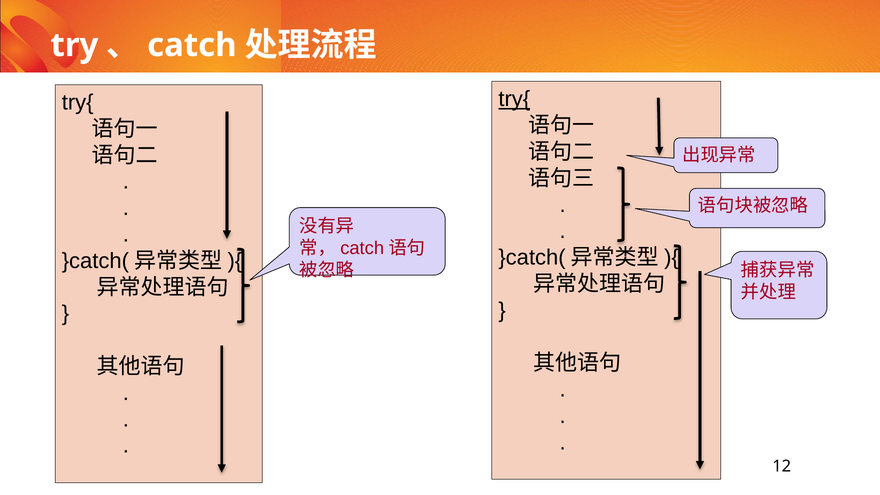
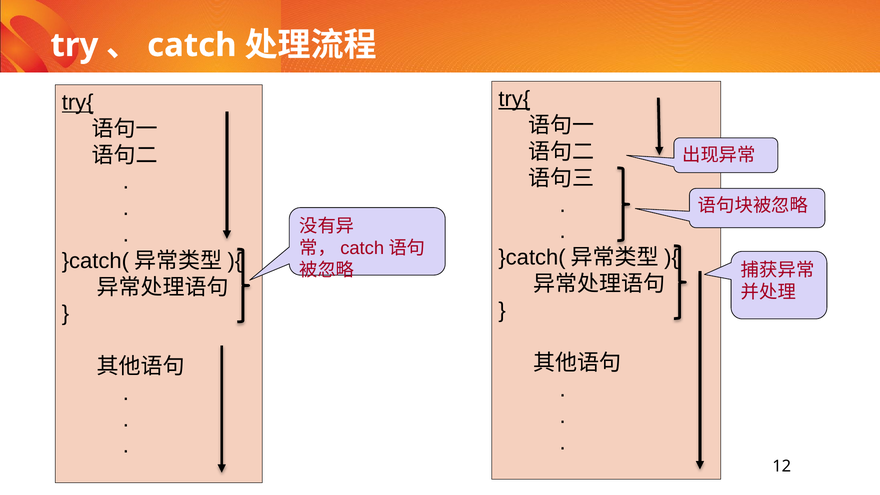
try{ underline: none -> present (78, 102)
